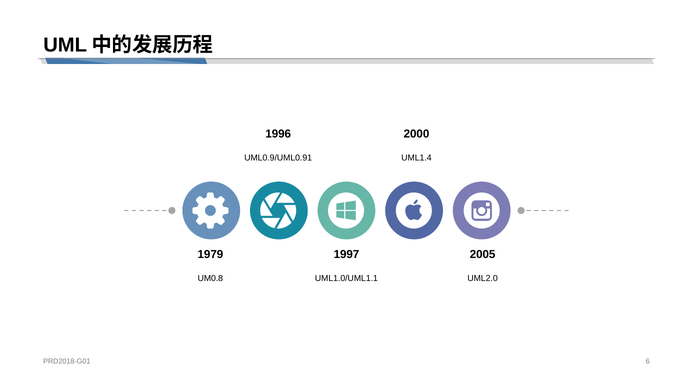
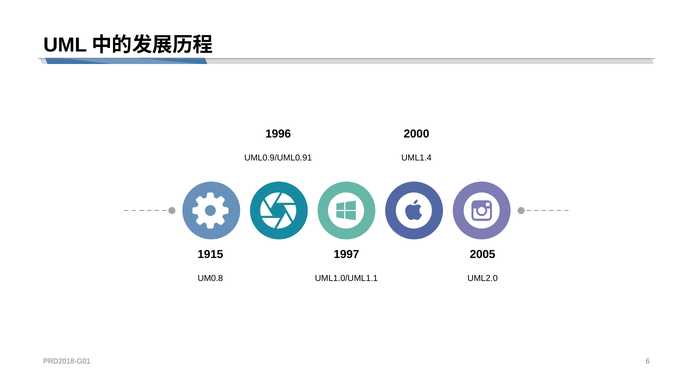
1979: 1979 -> 1915 (210, 254)
